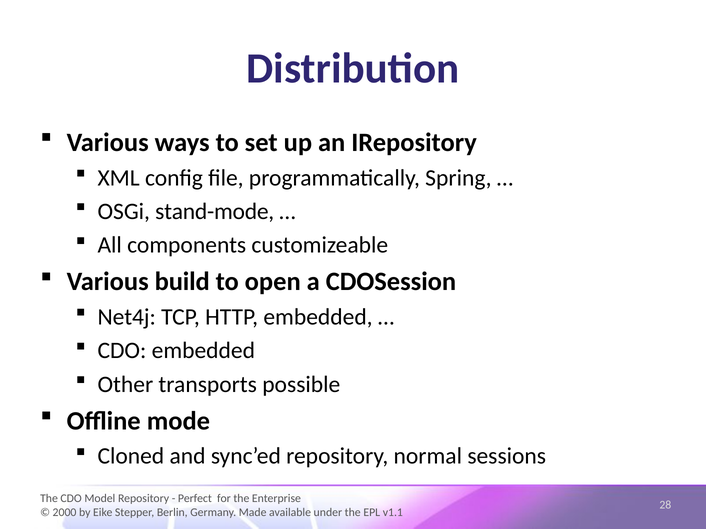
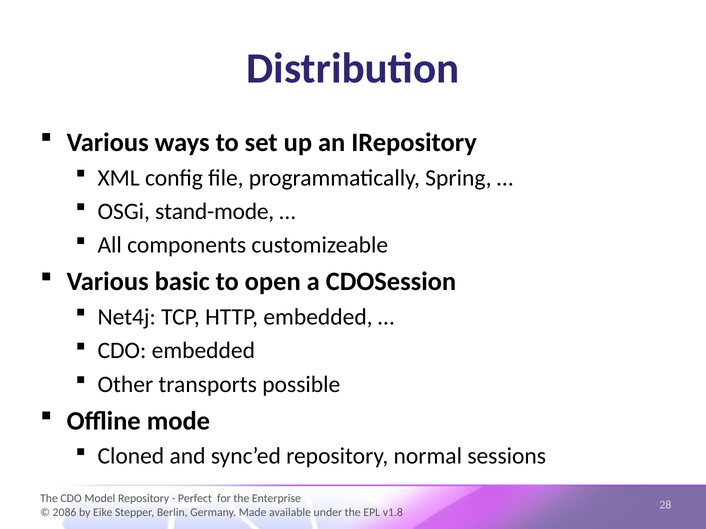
build: build -> basic (182, 282)
2000: 2000 -> 2086 (65, 513)
v1.1: v1.1 -> v1.8 (393, 513)
